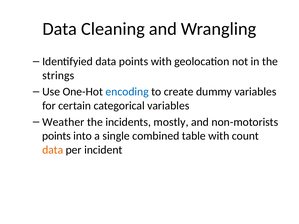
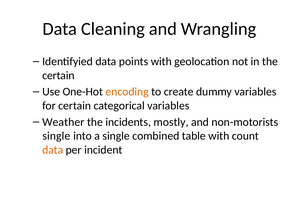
strings: strings -> certain (58, 76)
encoding colour: blue -> orange (127, 92)
points: points -> single (56, 136)
